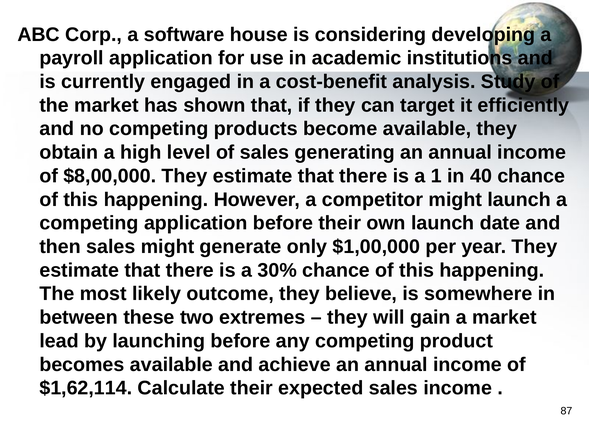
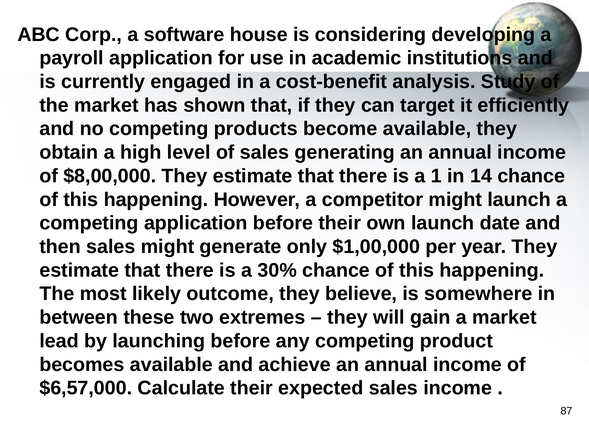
40: 40 -> 14 (481, 176)
$1,62,114: $1,62,114 -> $6,57,000 (86, 388)
